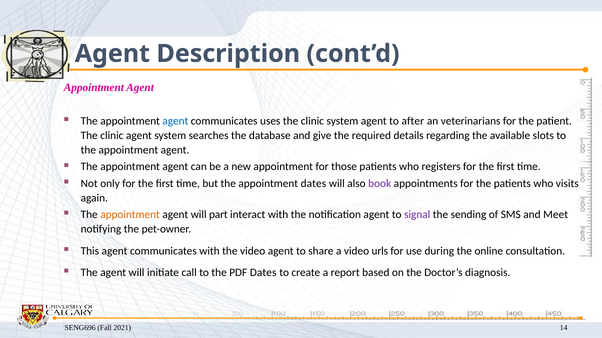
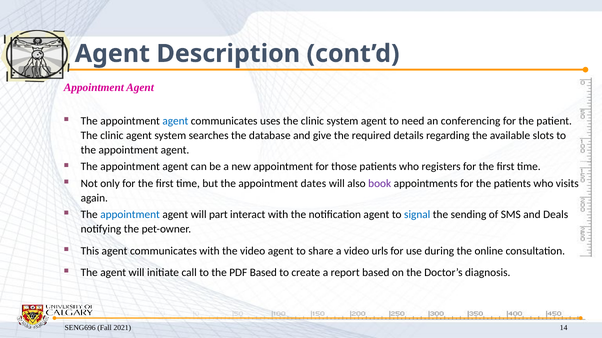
after: after -> need (413, 121)
veterinarians: veterinarians -> conferencing (471, 121)
appointment colour: orange -> blue (130, 215)
signal colour: purple -> blue (417, 215)
Meet: Meet -> Deals (556, 215)
PDF Dates: Dates -> Based (263, 273)
